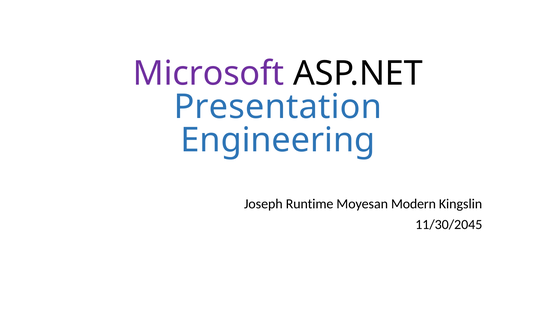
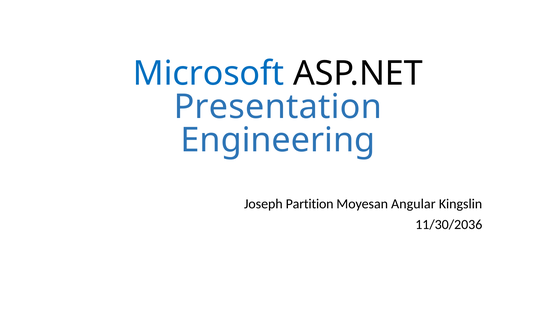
Microsoft colour: purple -> blue (208, 74)
Runtime: Runtime -> Partition (310, 204)
Modern: Modern -> Angular (413, 204)
11/30/2045: 11/30/2045 -> 11/30/2036 (449, 225)
